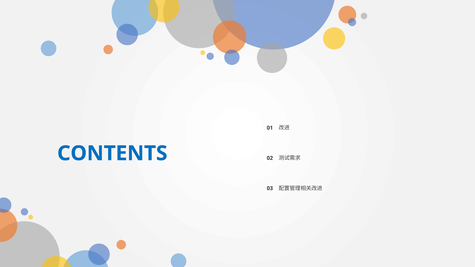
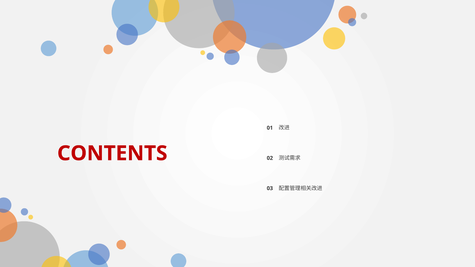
CONTENTS colour: blue -> red (112, 153)
